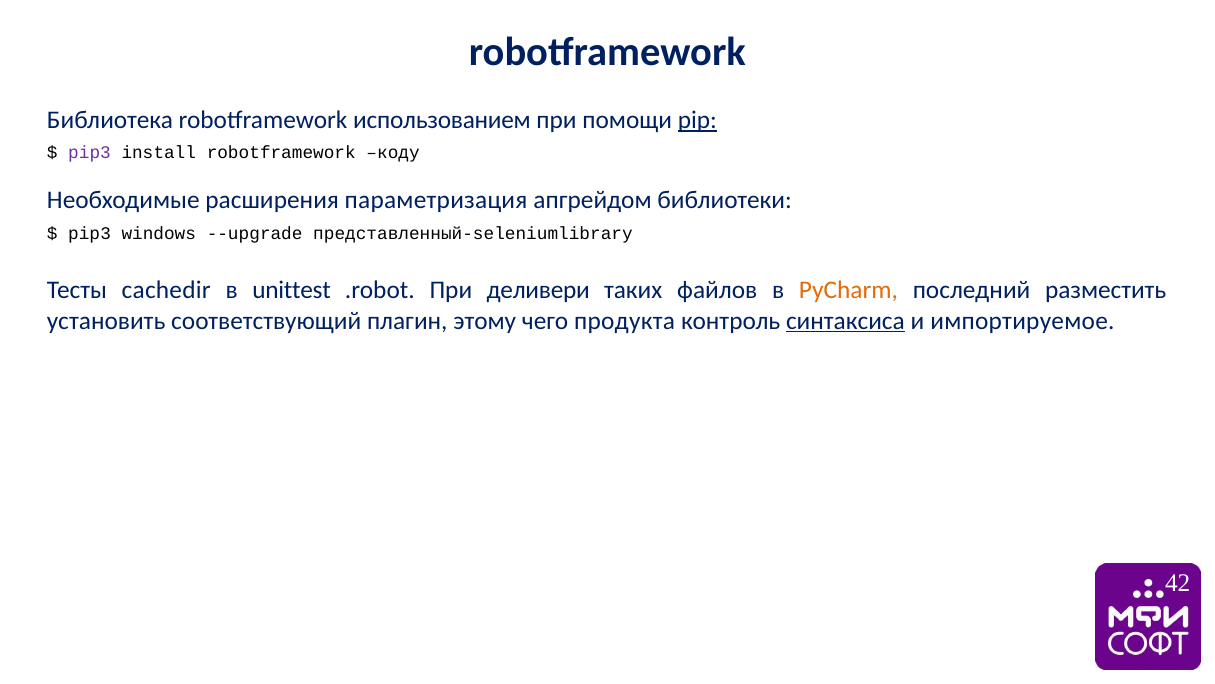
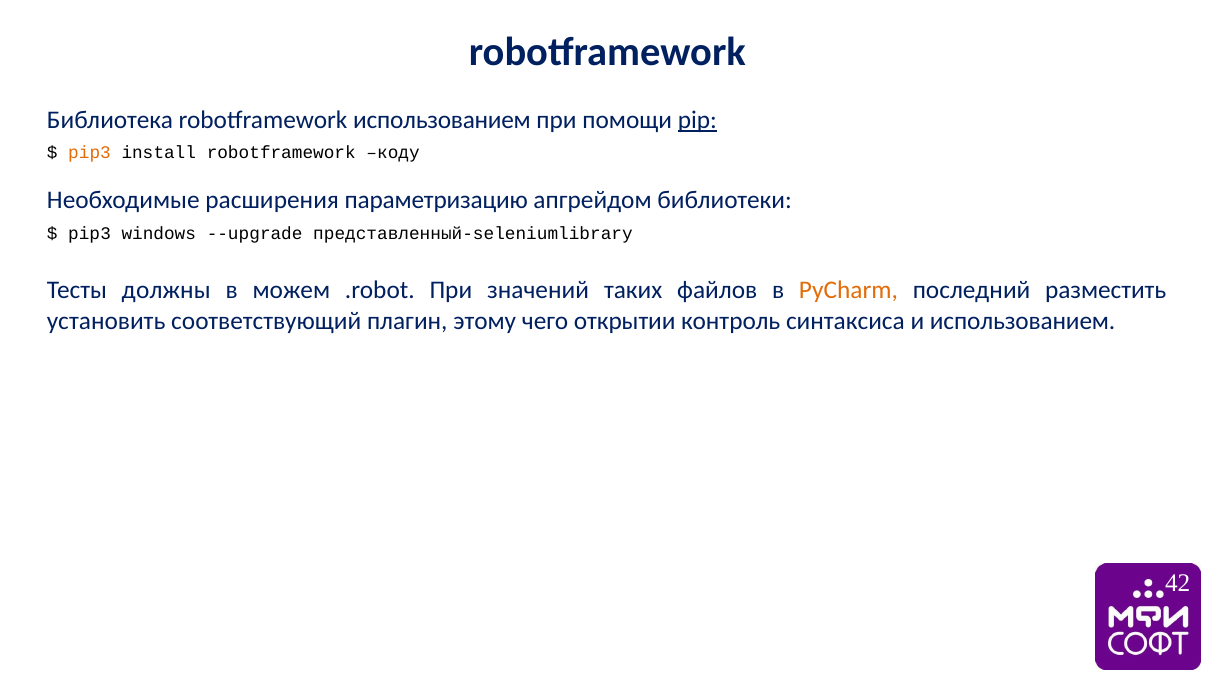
pip3 colour: purple -> orange (90, 153)
параметризация: параметризация -> параметризацию (436, 200)
cachedir: cachedir -> должны (166, 290)
unittest: unittest -> можем (291, 290)
деливери: деливери -> значений (538, 290)
продукта: продукта -> открытии (625, 320)
синтаксиса underline: present -> none (845, 320)
и импортируемое: импортируемое -> использованием (1023, 320)
